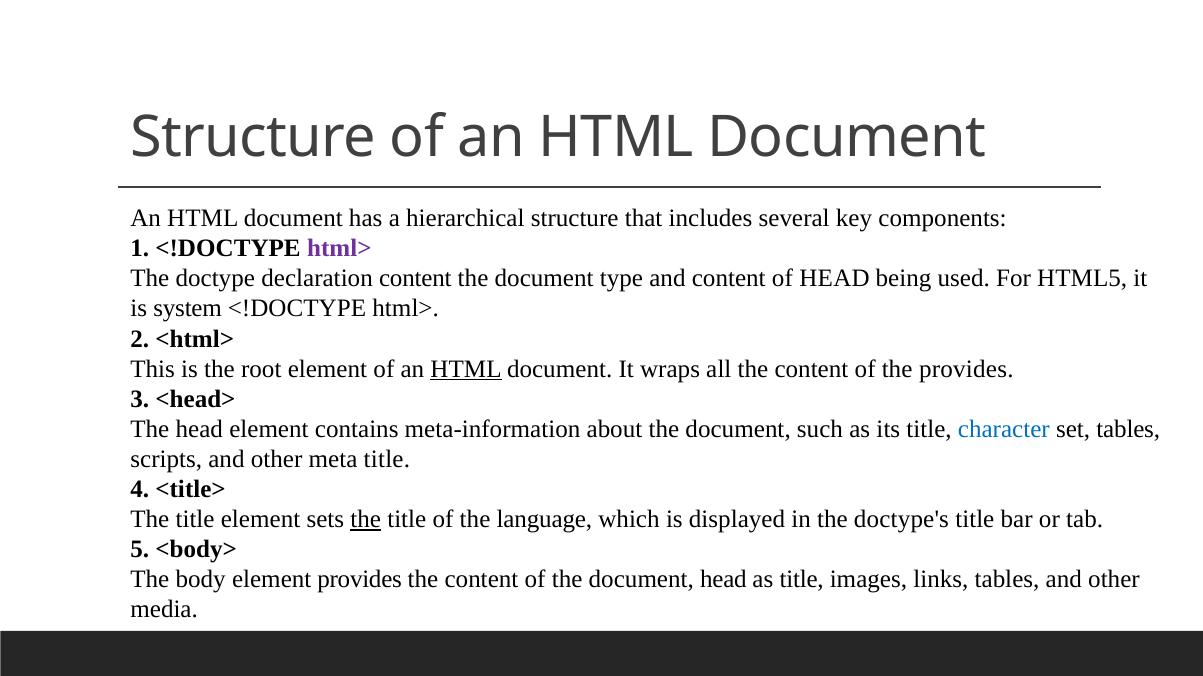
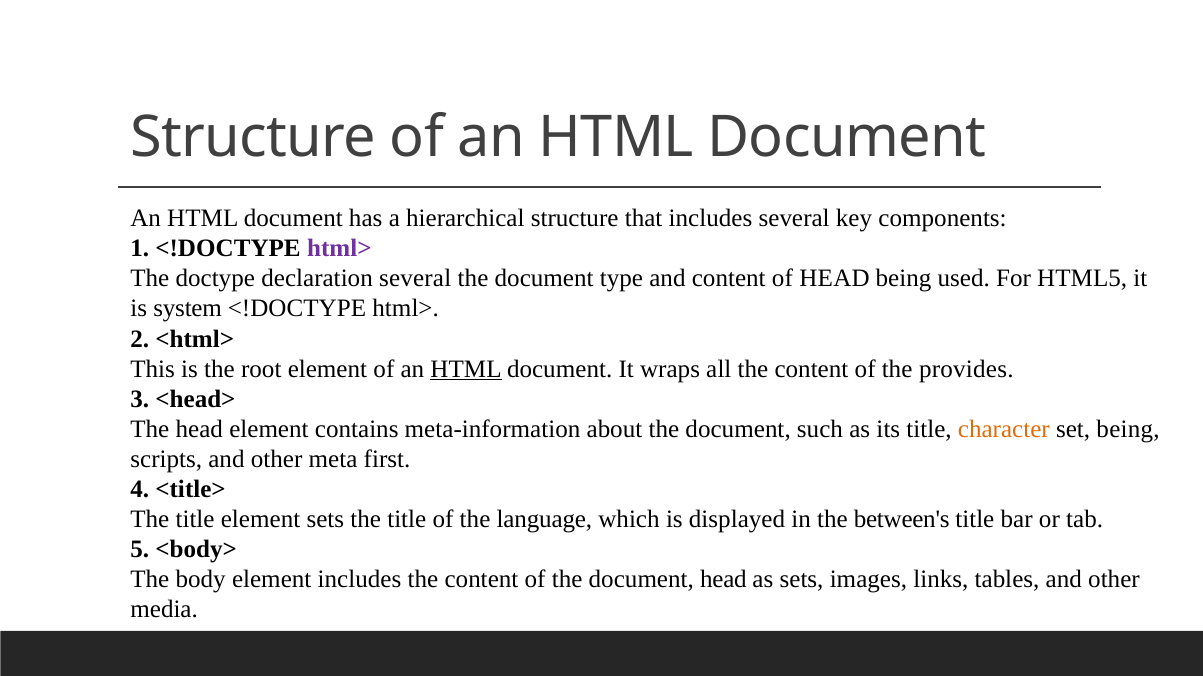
declaration content: content -> several (415, 279)
character colour: blue -> orange (1004, 429)
set tables: tables -> being (1128, 429)
meta title: title -> first (387, 459)
the underline: present -> none (366, 520)
doctype's: doctype's -> between's (902, 520)
element provides: provides -> includes (359, 580)
as title: title -> sets (802, 580)
